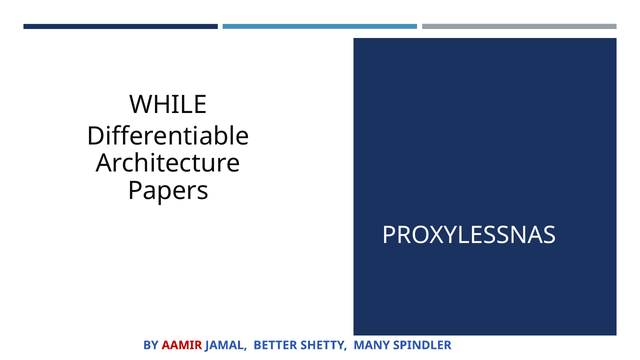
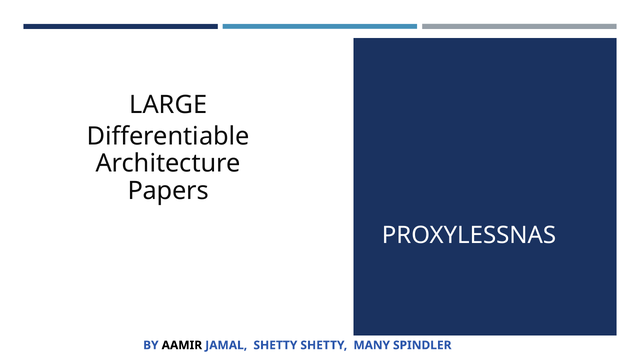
WHILE: WHILE -> LARGE (168, 105)
AAMIR colour: red -> black (182, 345)
JAMAL BETTER: BETTER -> SHETTY (275, 345)
